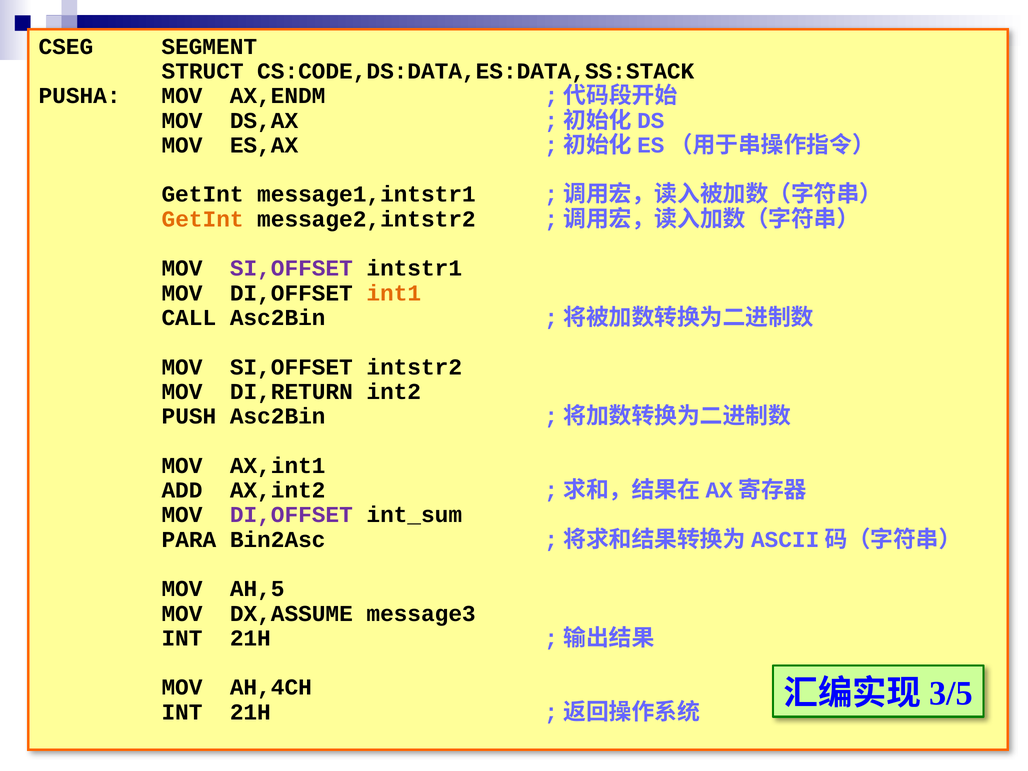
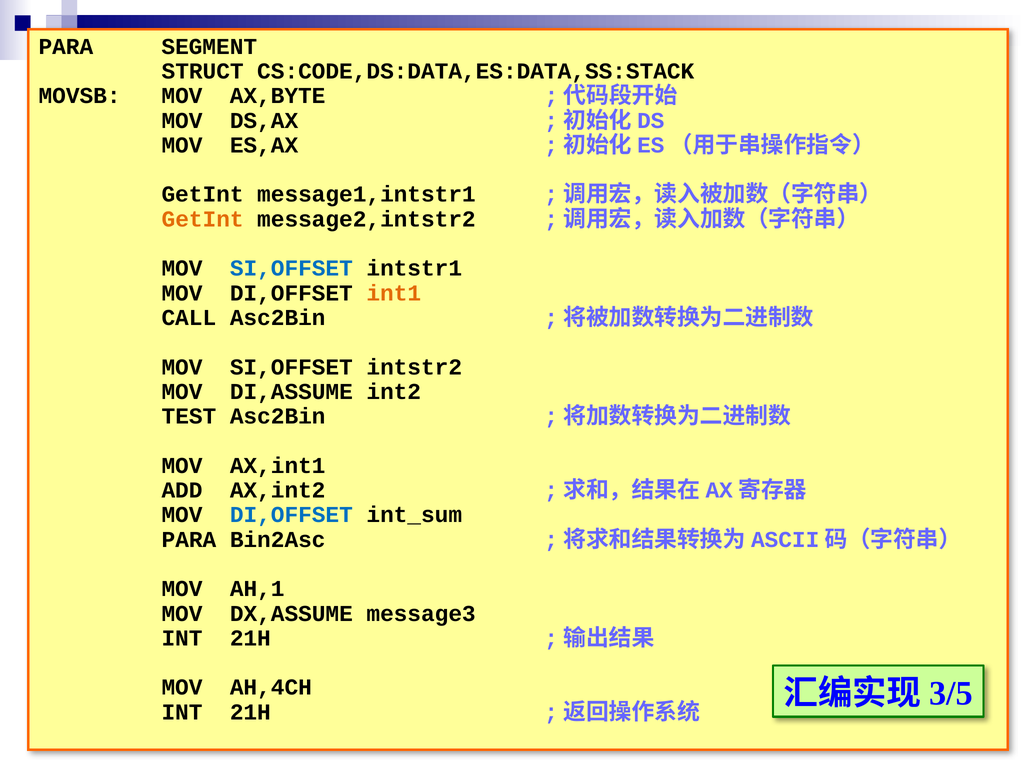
CSEG: CSEG -> PARA (66, 47)
PUSHA: PUSHA -> MOVSB (80, 96)
AX,ENDM: AX,ENDM -> AX,BYTE (278, 96)
SI,OFFSET colour: purple -> blue (291, 268)
DI,RETURN: DI,RETURN -> DI,ASSUME (291, 392)
PUSH: PUSH -> TEST (189, 416)
DI,OFFSET colour: purple -> blue (291, 515)
AH,5: AH,5 -> AH,1 (257, 589)
